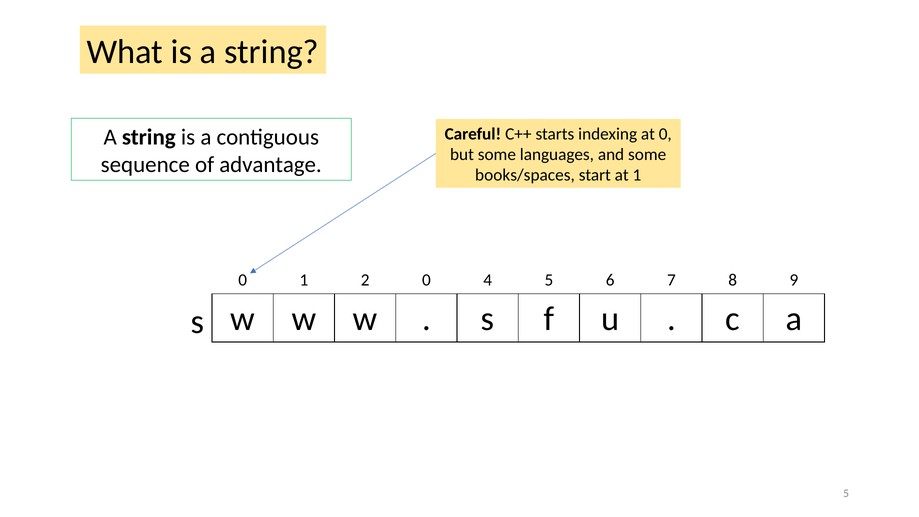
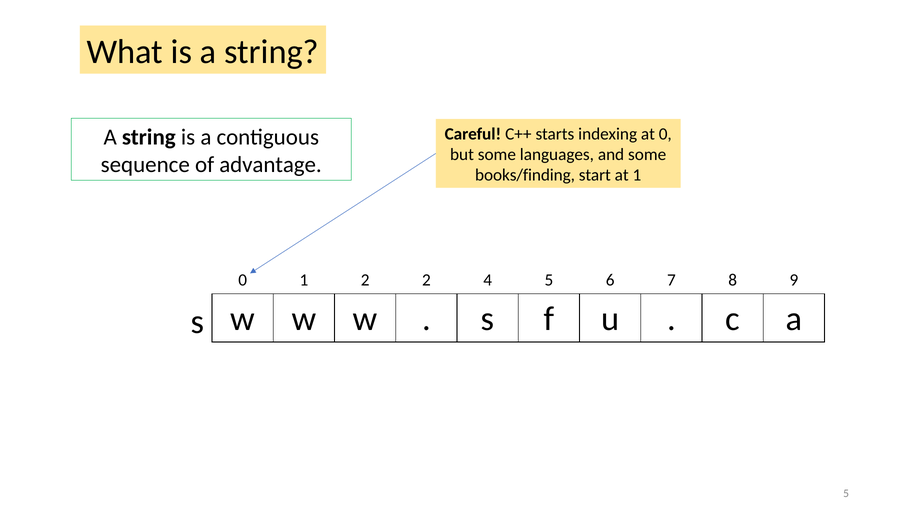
books/spaces: books/spaces -> books/finding (525, 175)
2 0: 0 -> 2 (426, 280)
